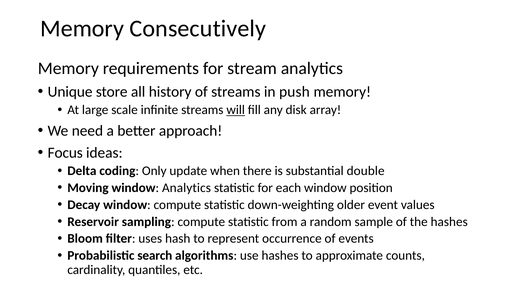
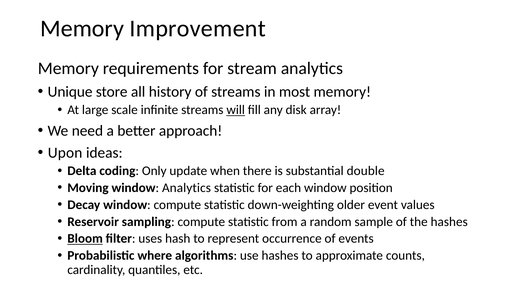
Consecutively: Consecutively -> Improvement (198, 28)
push: push -> most (295, 92)
Focus: Focus -> Upon (65, 153)
Bloom underline: none -> present (85, 239)
search: search -> where (155, 255)
